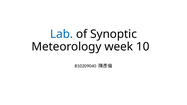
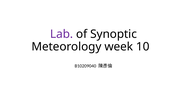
Lab colour: blue -> purple (62, 34)
